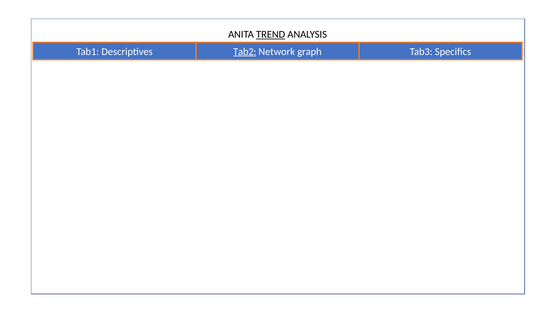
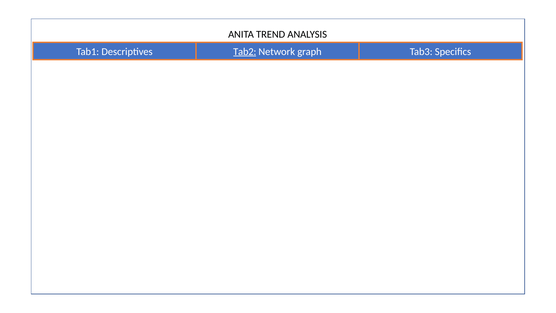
TREND underline: present -> none (271, 34)
